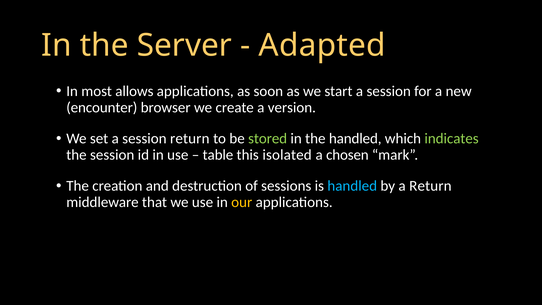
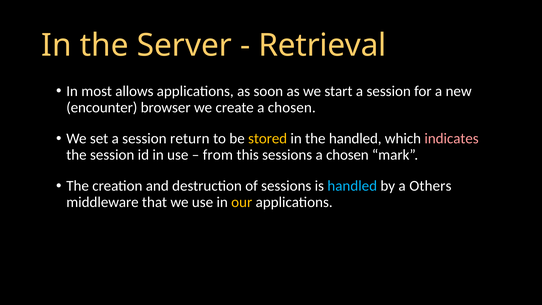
Adapted: Adapted -> Retrieval (322, 45)
create a version: version -> chosen (292, 107)
stored colour: light green -> yellow (268, 139)
indicates colour: light green -> pink (452, 139)
table: table -> from (218, 155)
this isolated: isolated -> sessions (287, 155)
a Return: Return -> Others (430, 186)
